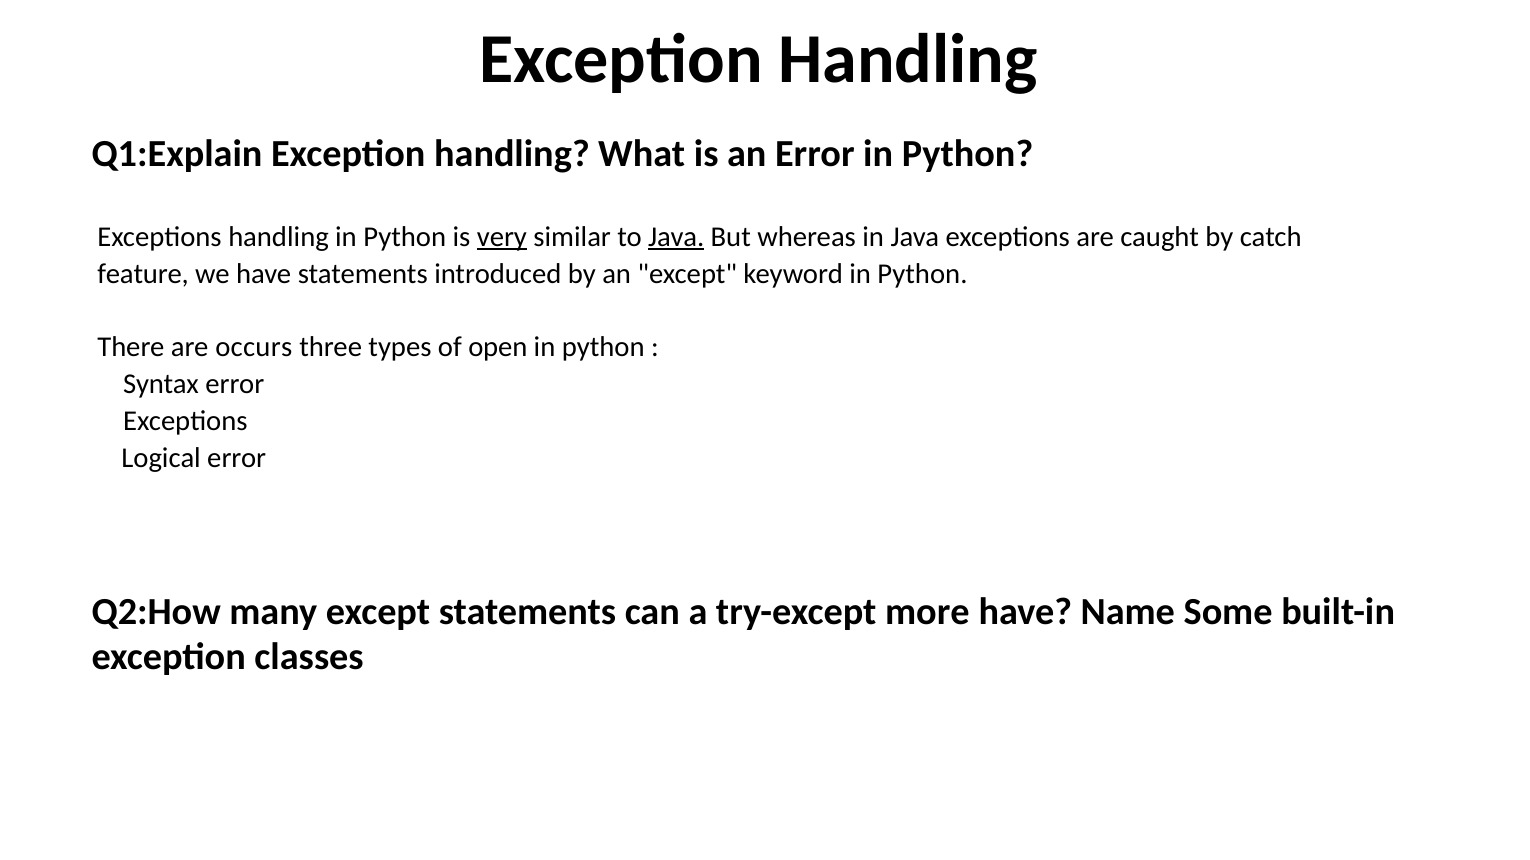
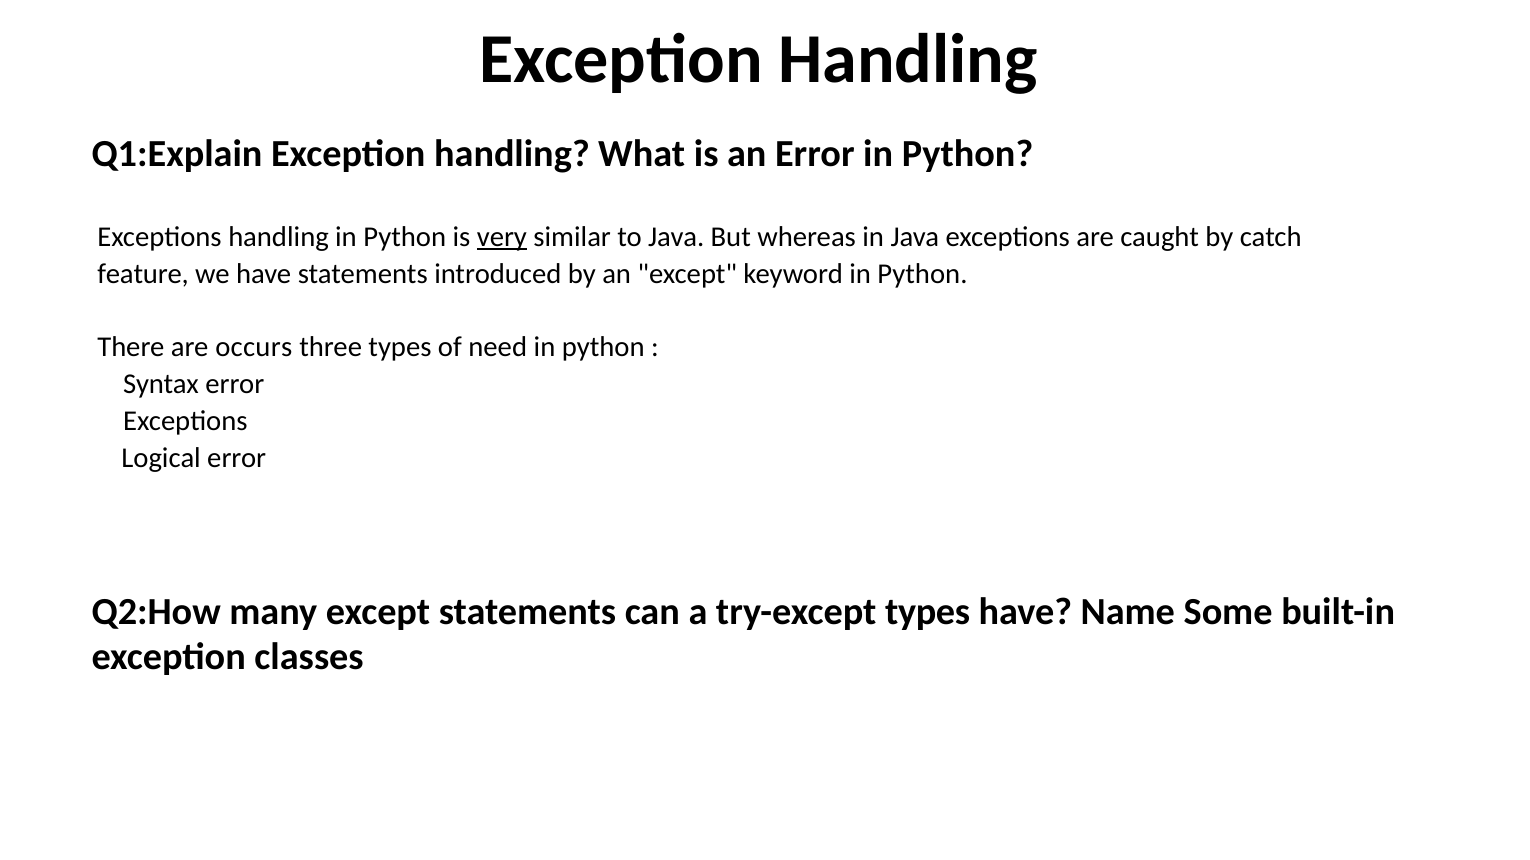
Java underline: present -> none (676, 237)
open: open -> need (498, 348)
try-except more: more -> types (928, 612)
